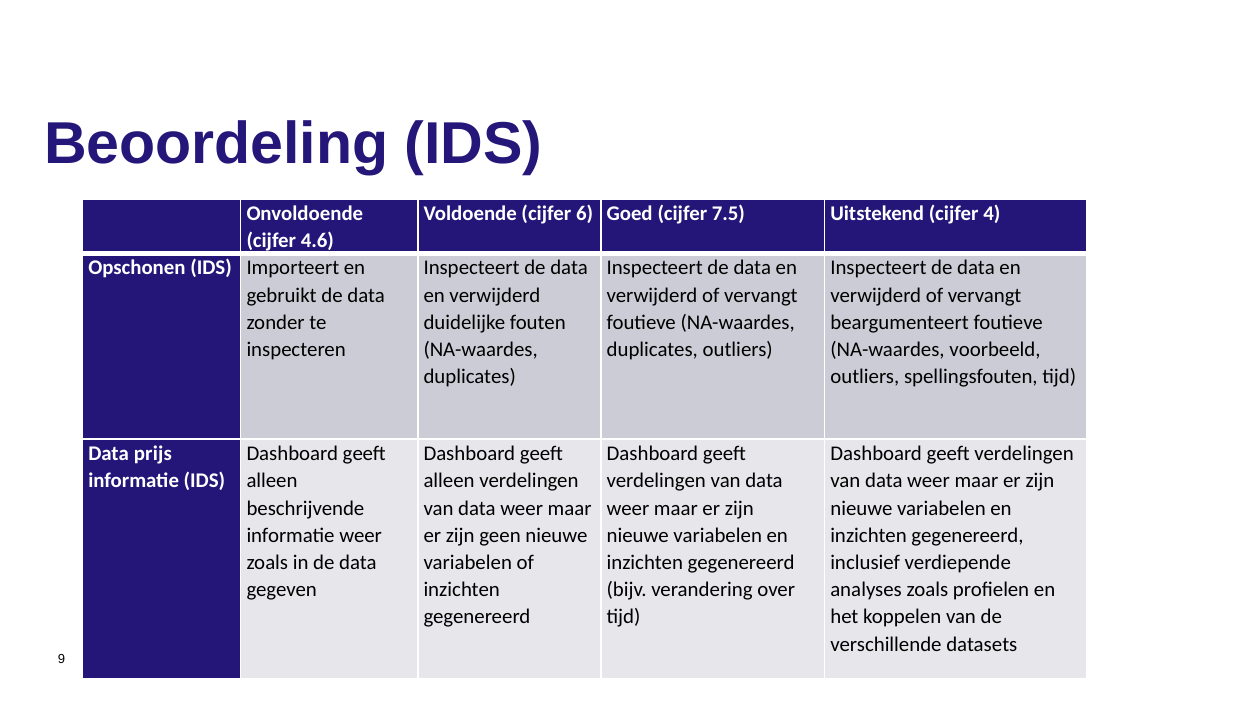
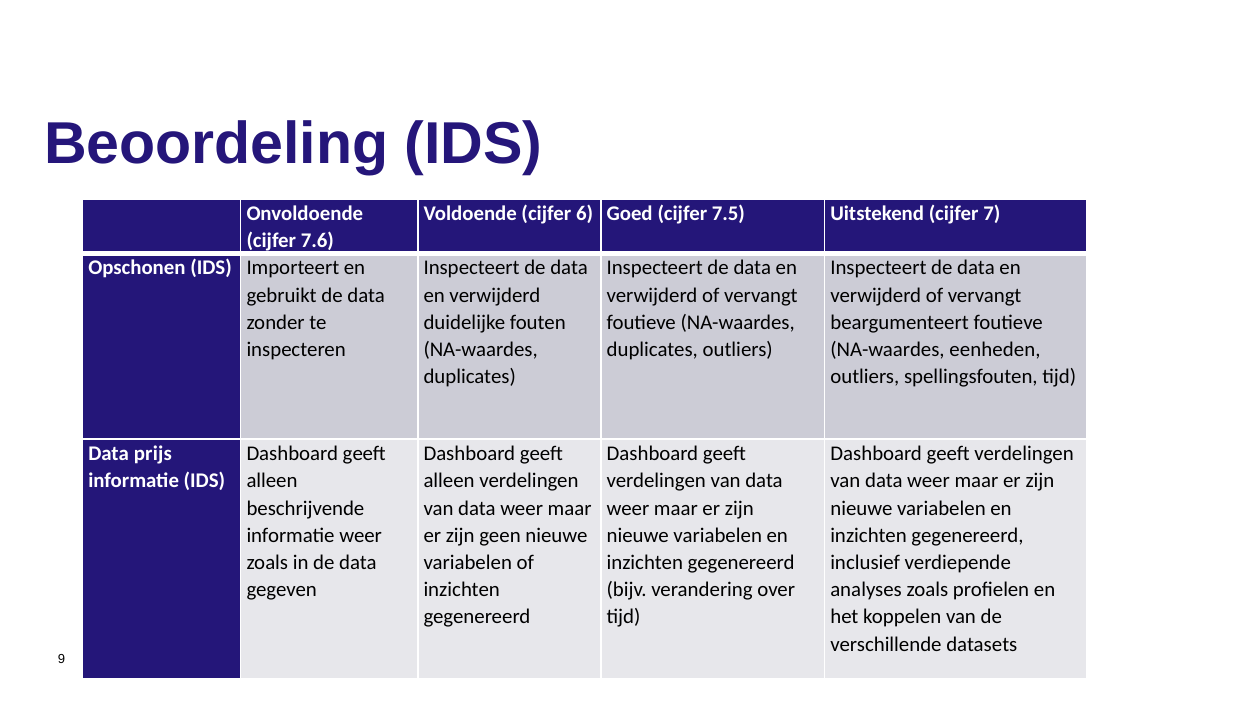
4: 4 -> 7 (992, 214)
4.6: 4.6 -> 7.6 (317, 241)
voorbeeld: voorbeeld -> eenheden (995, 350)
